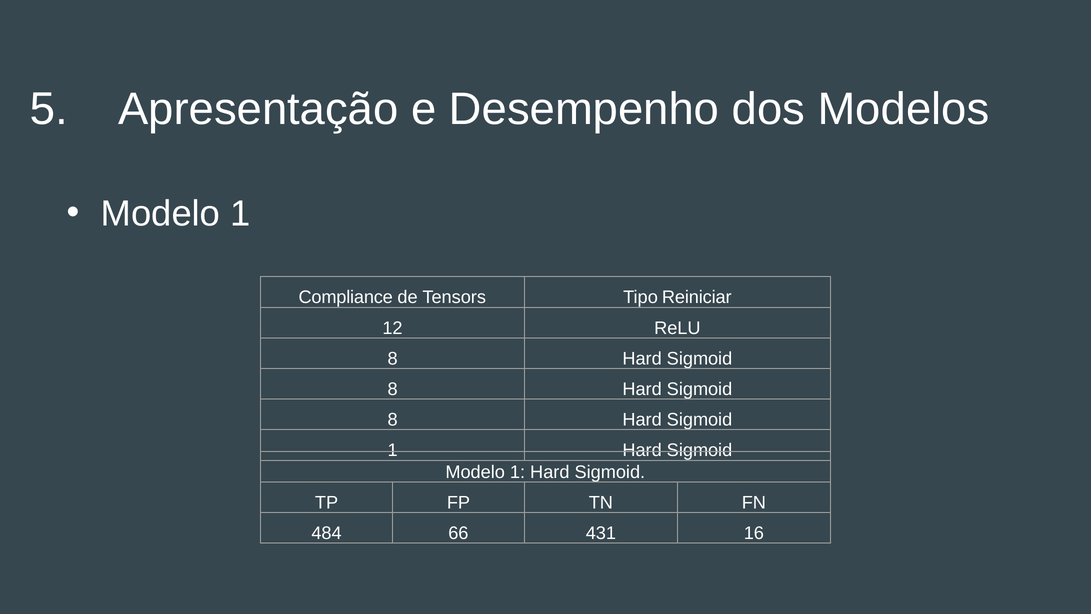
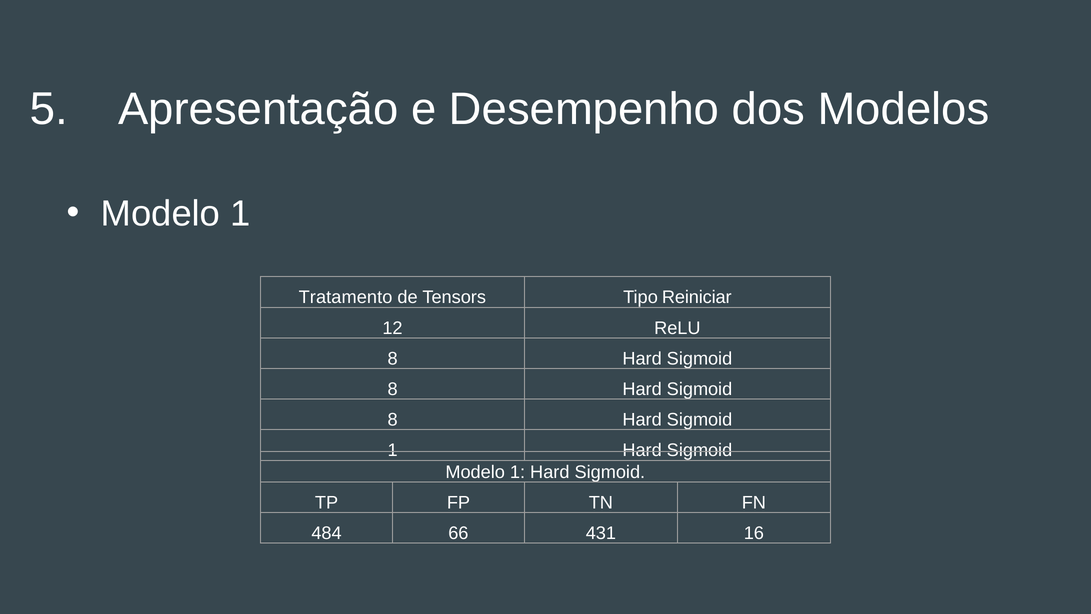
Compliance: Compliance -> Tratamento (346, 297)
